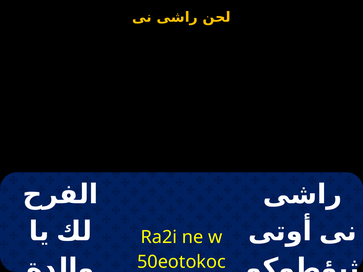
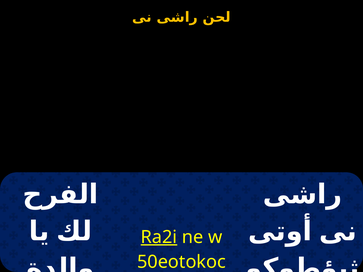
Ra2i underline: none -> present (159, 237)
